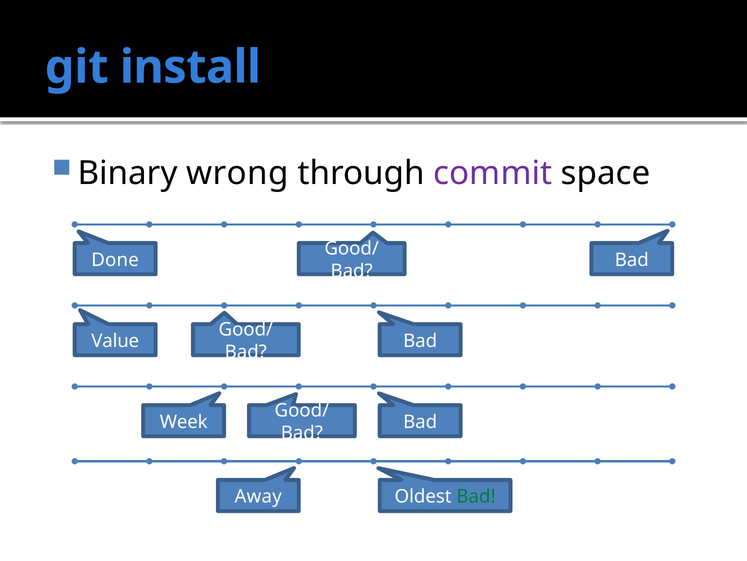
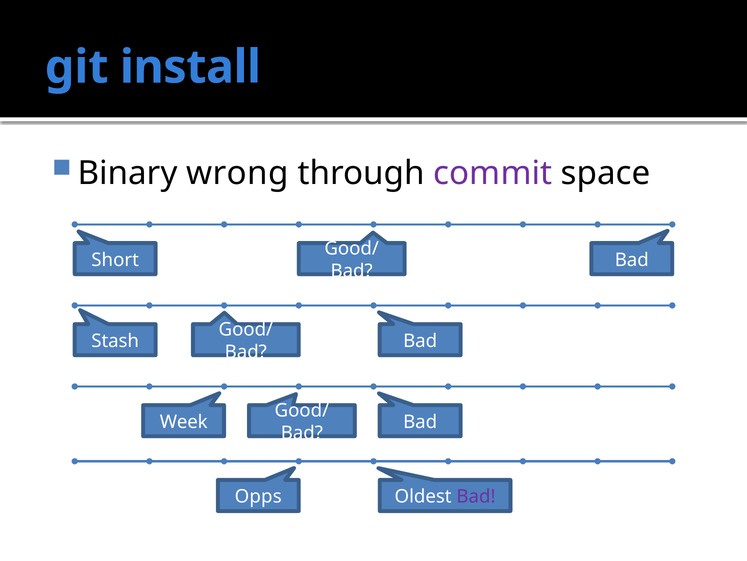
Done: Done -> Short (115, 260)
Value: Value -> Stash (115, 341)
Away: Away -> Opps (258, 496)
Bad colour: green -> purple (476, 496)
